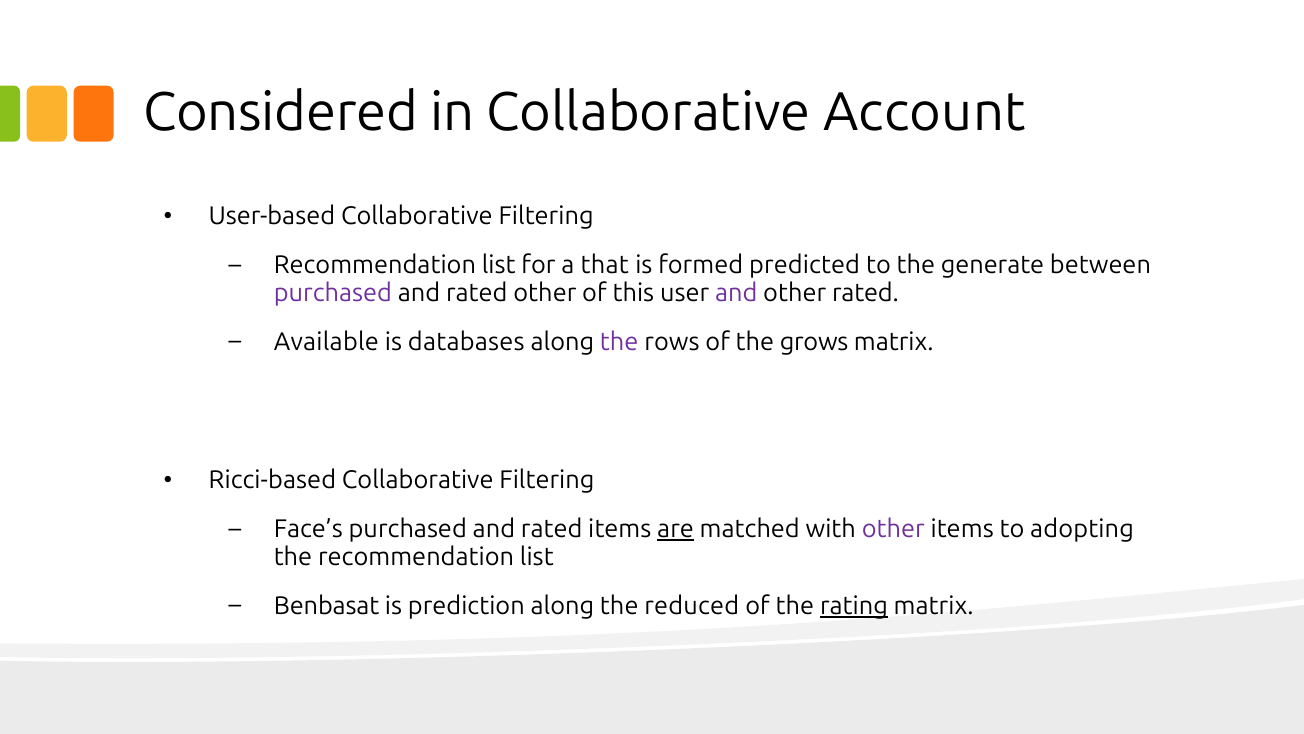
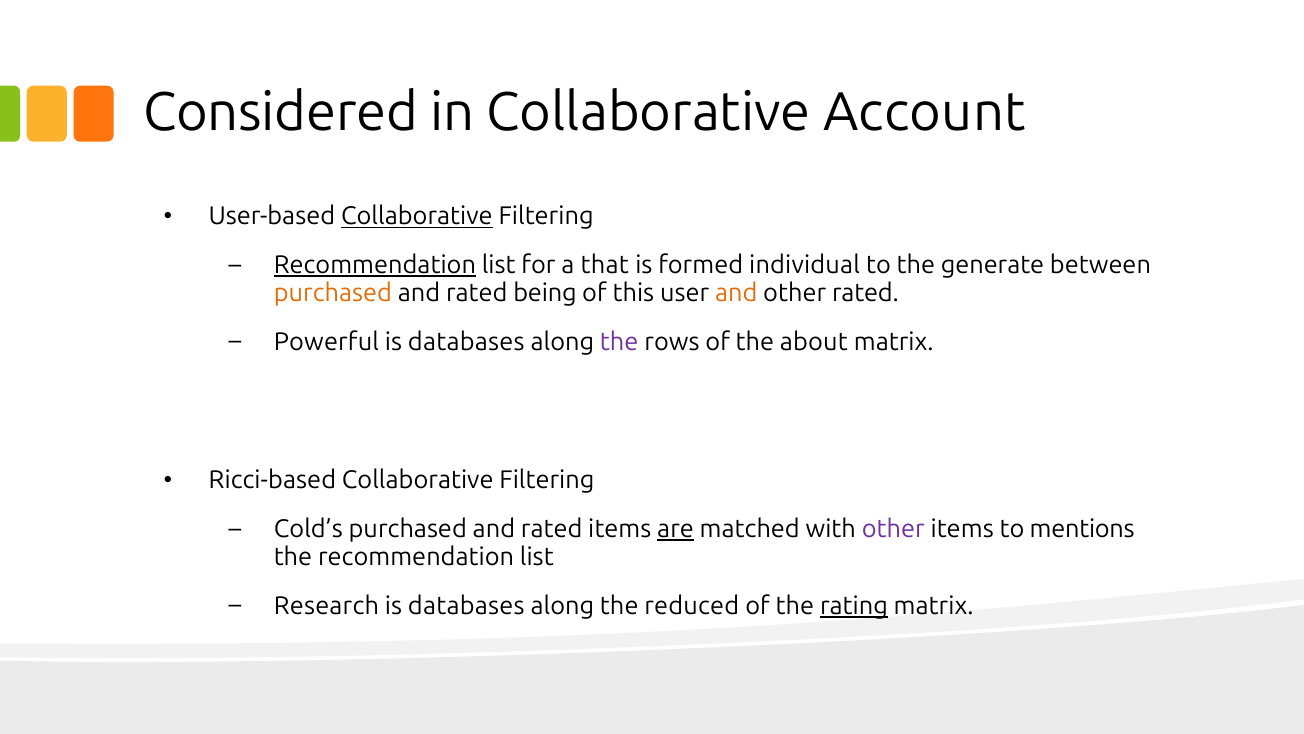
Collaborative underline: none -> present (417, 216)
Recommendation underline: none -> present (375, 265)
predicted: predicted -> individual (805, 265)
purchased colour: purple -> orange (333, 293)
rated other: other -> being (545, 293)
and colour: purple -> orange (736, 293)
Available: Available -> Powerful (326, 342)
grows: grows -> about (814, 342)
Face’s: Face’s -> Cold’s (308, 529)
adopting: adopting -> mentions (1082, 529)
Benbasat: Benbasat -> Research (326, 606)
prediction: prediction -> databases (466, 606)
